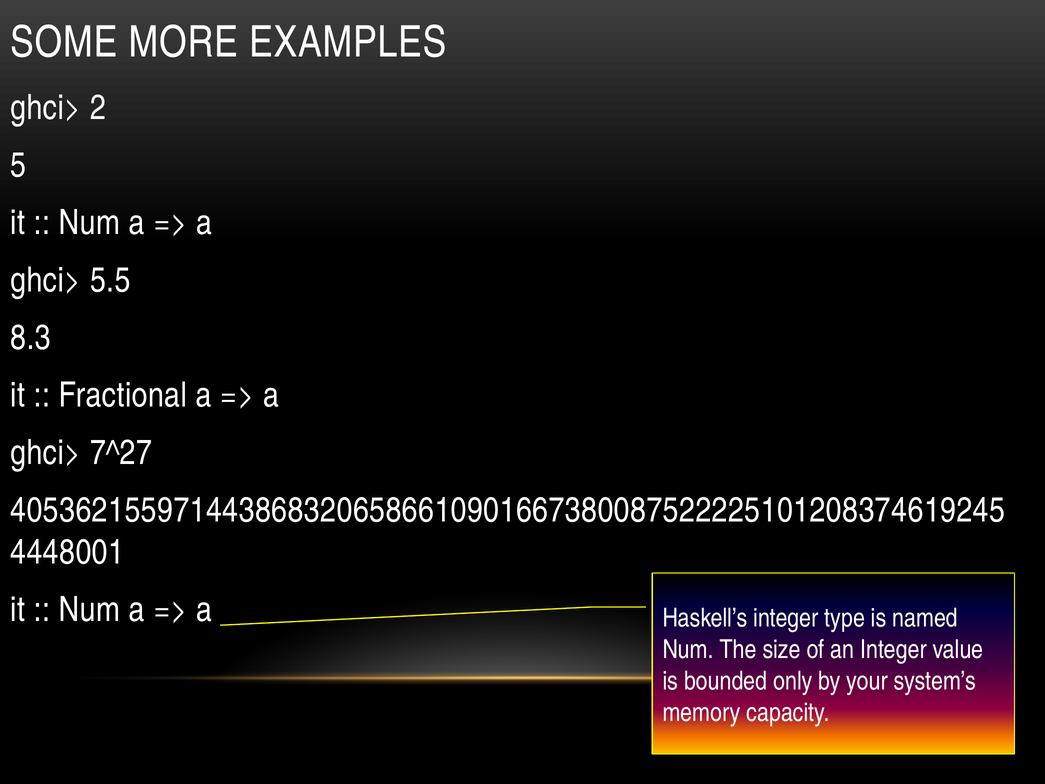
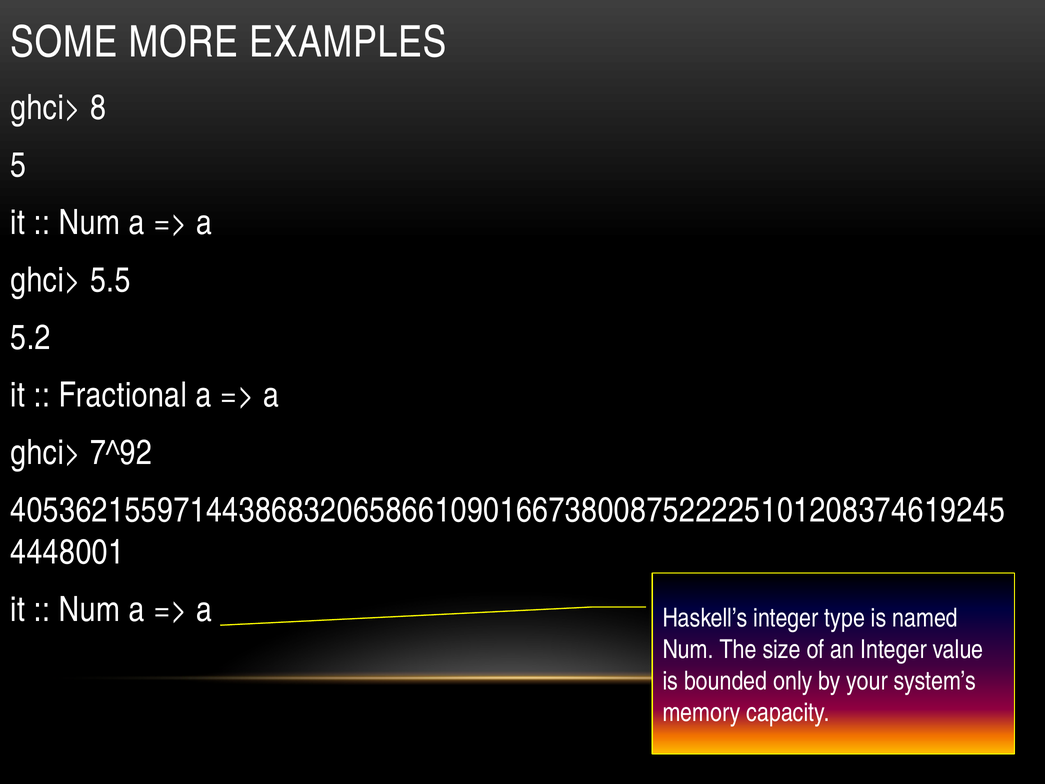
2: 2 -> 8 (98, 108)
8.3: 8.3 -> 5.2 (31, 338)
7^27: 7^27 -> 7^92 (121, 453)
